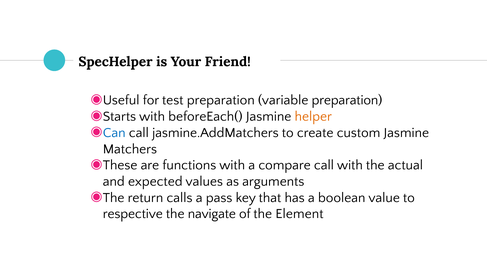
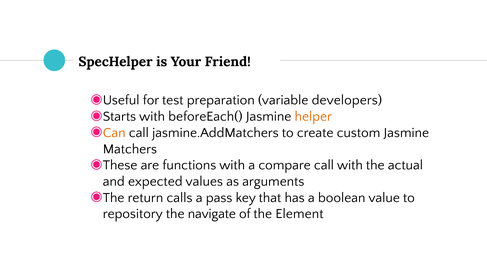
variable preparation: preparation -> developers (347, 100)
Can colour: blue -> orange (114, 133)
respective: respective -> repository (133, 214)
